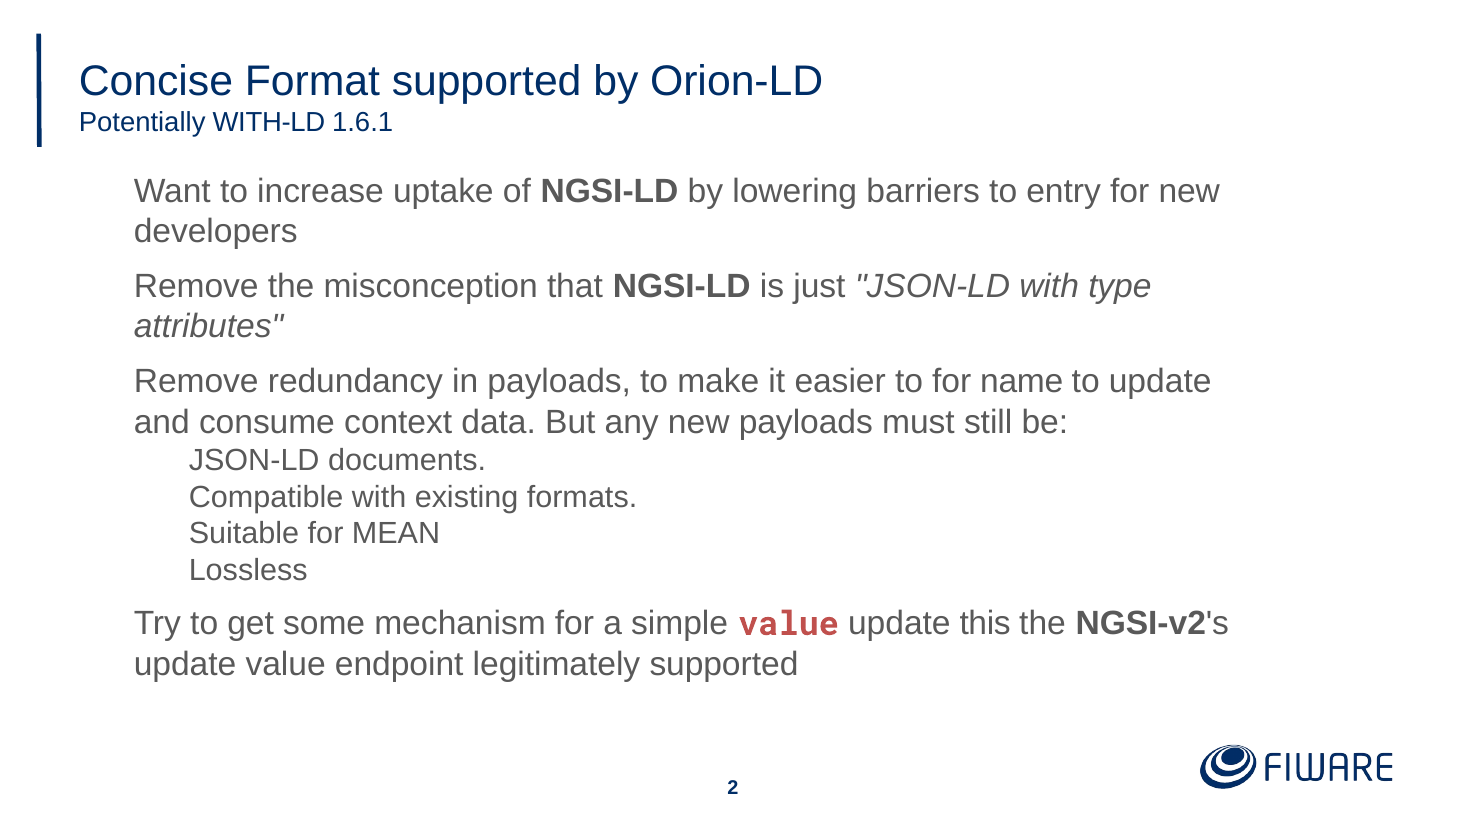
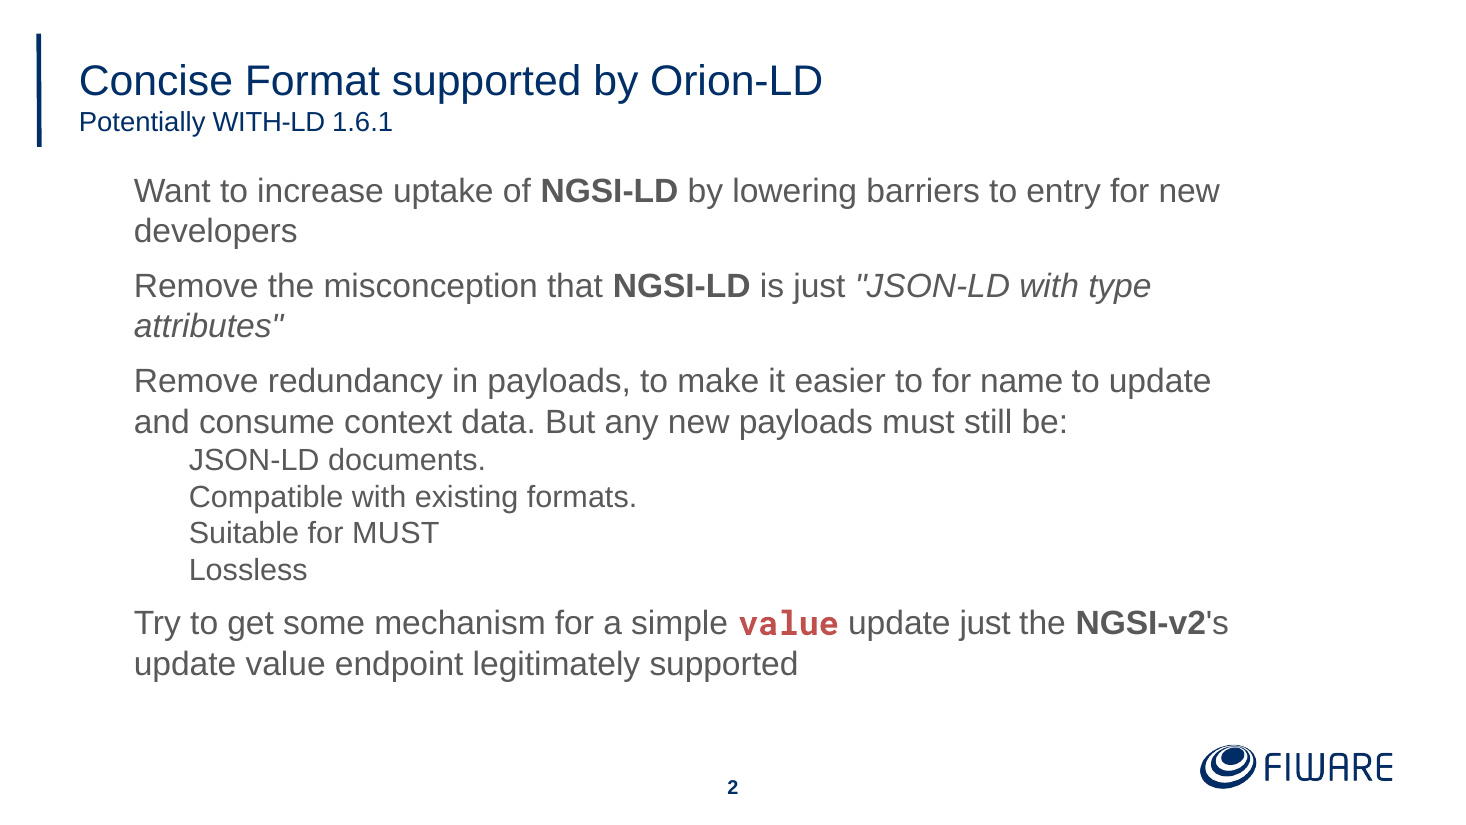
for MEAN: MEAN -> MUST (396, 534)
update this: this -> just (985, 624)
